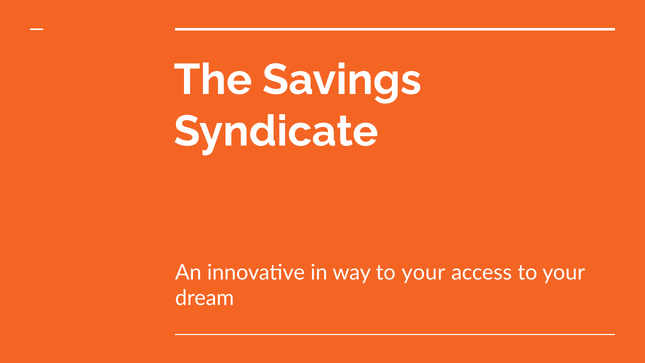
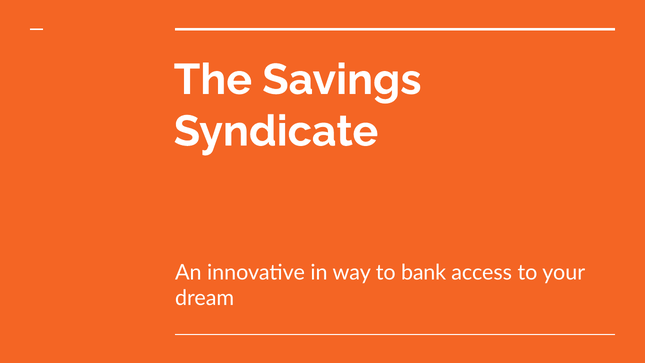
way to your: your -> bank (424, 272)
